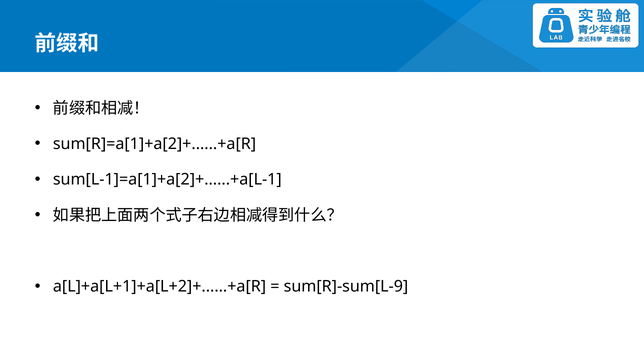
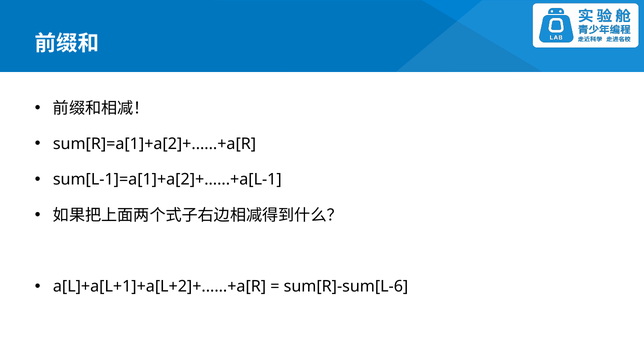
sum[R]-sum[L-9: sum[R]-sum[L-9 -> sum[R]-sum[L-6 (346, 287)
